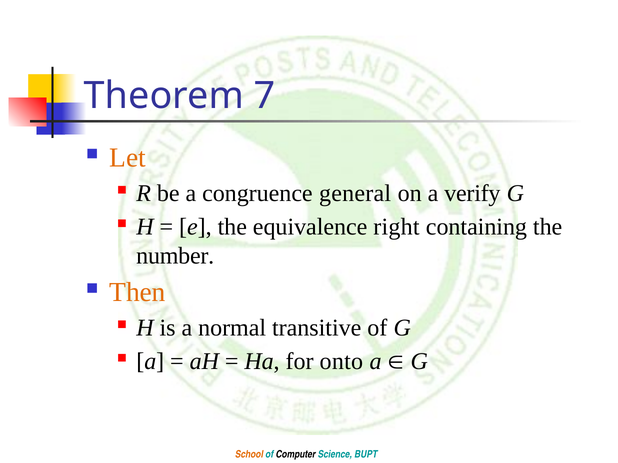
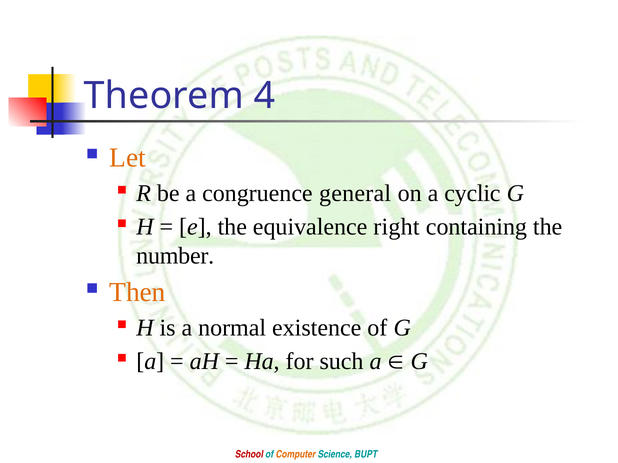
7: 7 -> 4 (265, 96)
verify: verify -> cyclic (472, 193)
transitive: transitive -> existence (317, 328)
onto: onto -> such (341, 362)
School colour: orange -> red (249, 455)
Computer colour: black -> orange (296, 455)
